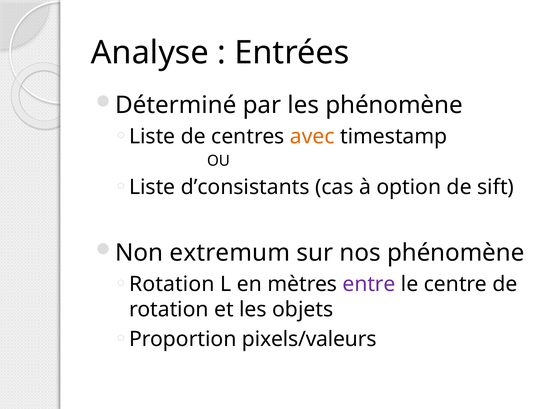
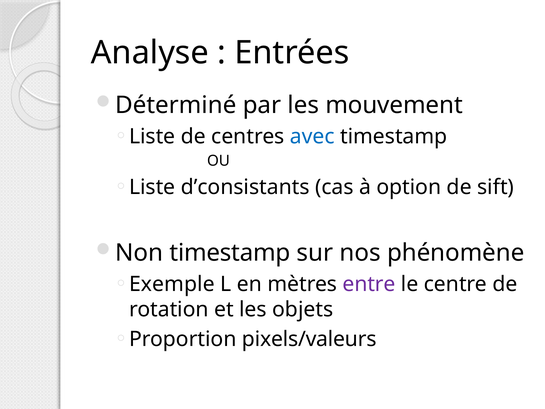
les phénomène: phénomène -> mouvement (394, 105)
avec colour: orange -> blue (312, 136)
Non extremum: extremum -> timestamp (230, 253)
Rotation: Rotation -> Exemple (172, 284)
